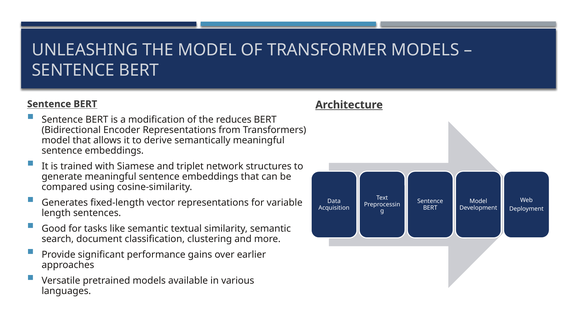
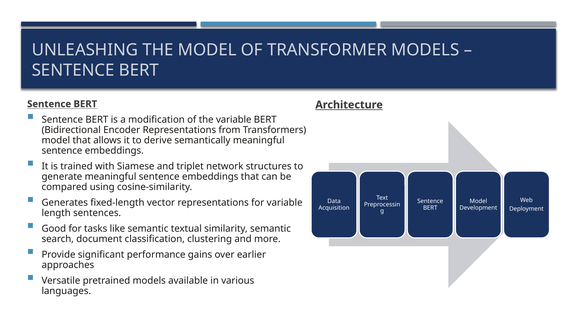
the reduces: reduces -> variable (234, 119)
